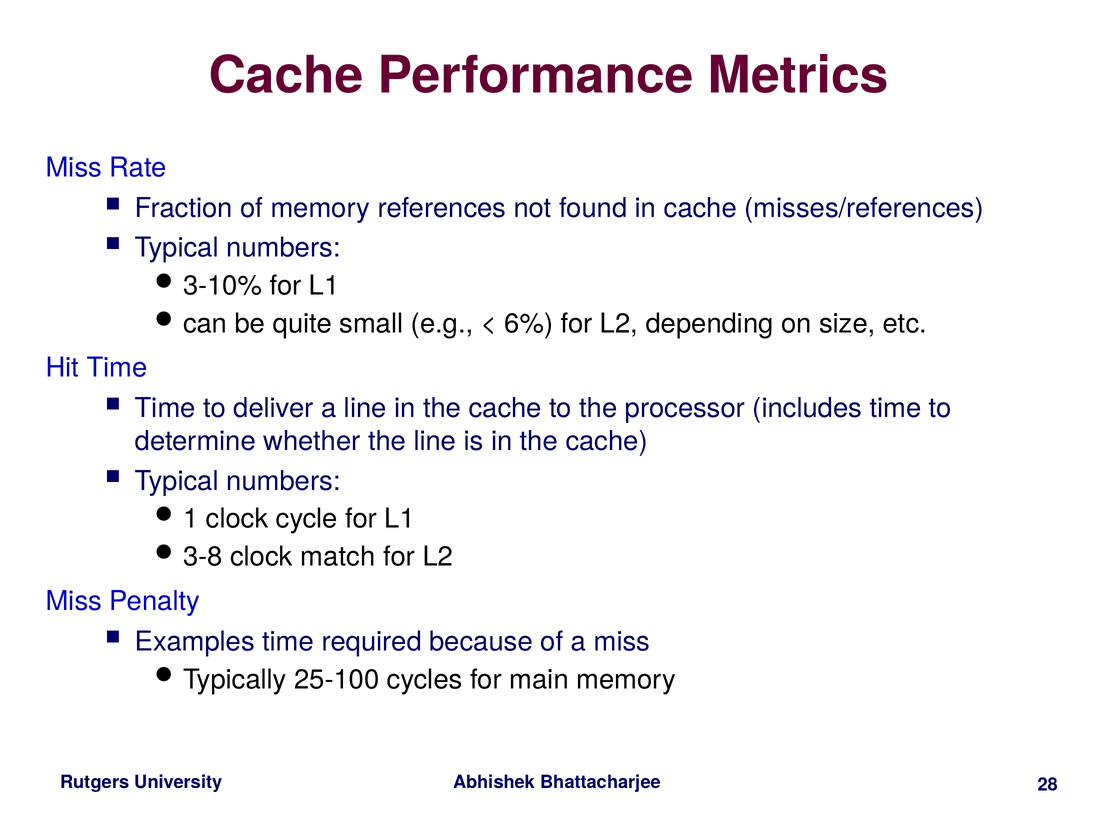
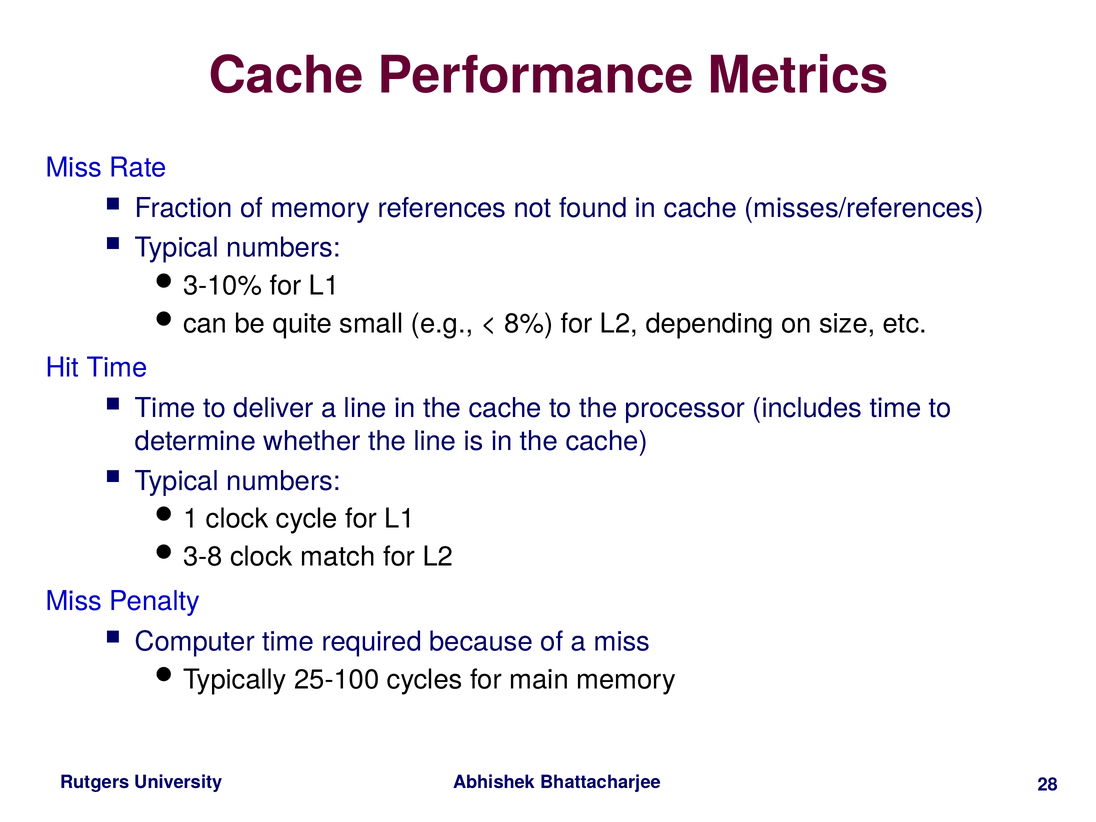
6%: 6% -> 8% (529, 324)
Examples: Examples -> Computer (195, 642)
